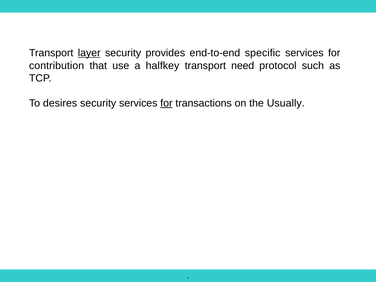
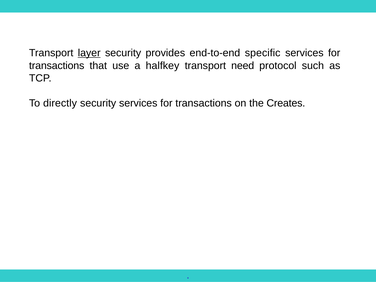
contribution: contribution -> transactions (57, 66)
desires: desires -> directly (60, 103)
for underline: present -> none (166, 103)
Usually: Usually -> Creates (286, 103)
